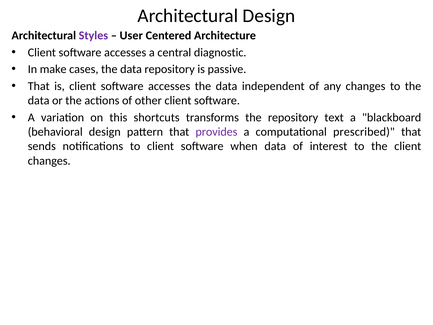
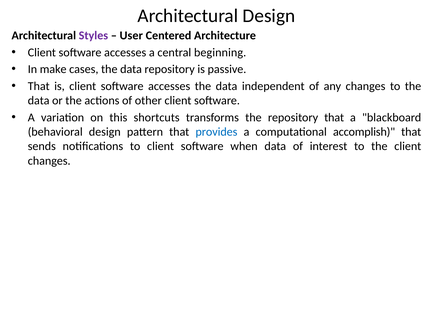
diagnostic: diagnostic -> beginning (220, 52)
repository text: text -> that (334, 117)
provides colour: purple -> blue (216, 132)
prescribed: prescribed -> accomplish (364, 132)
